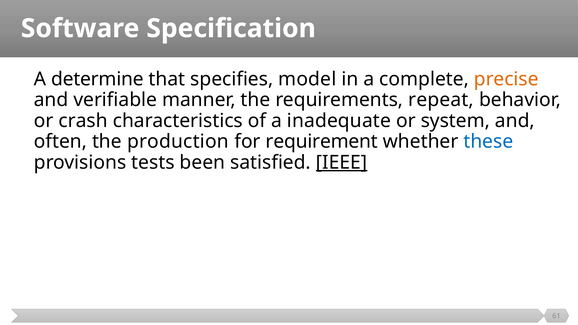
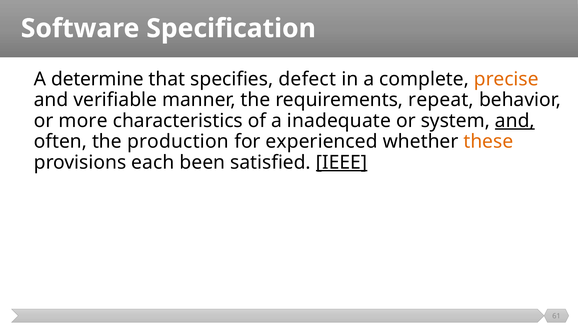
model: model -> defect (307, 79)
crash: crash -> more (83, 121)
and underline: none -> present (515, 121)
requirement: requirement -> experienced (322, 142)
these colour: blue -> orange (488, 142)
tests: tests -> each (153, 162)
